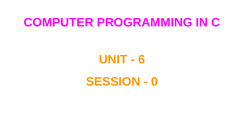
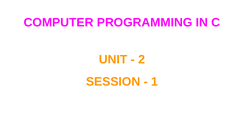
6: 6 -> 2 (142, 60)
0: 0 -> 1 (154, 82)
